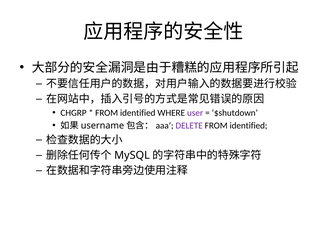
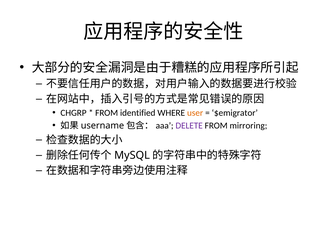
user colour: purple -> orange (195, 113)
$shutdown: $shutdown -> $emigrator (235, 113)
identified: identified -> mirroring (248, 125)
